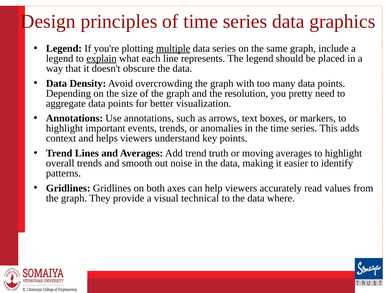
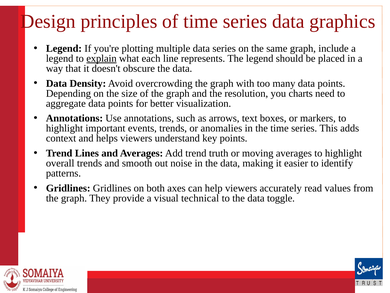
multiple underline: present -> none (173, 48)
pretty: pretty -> charts (301, 93)
where: where -> toggle (281, 198)
